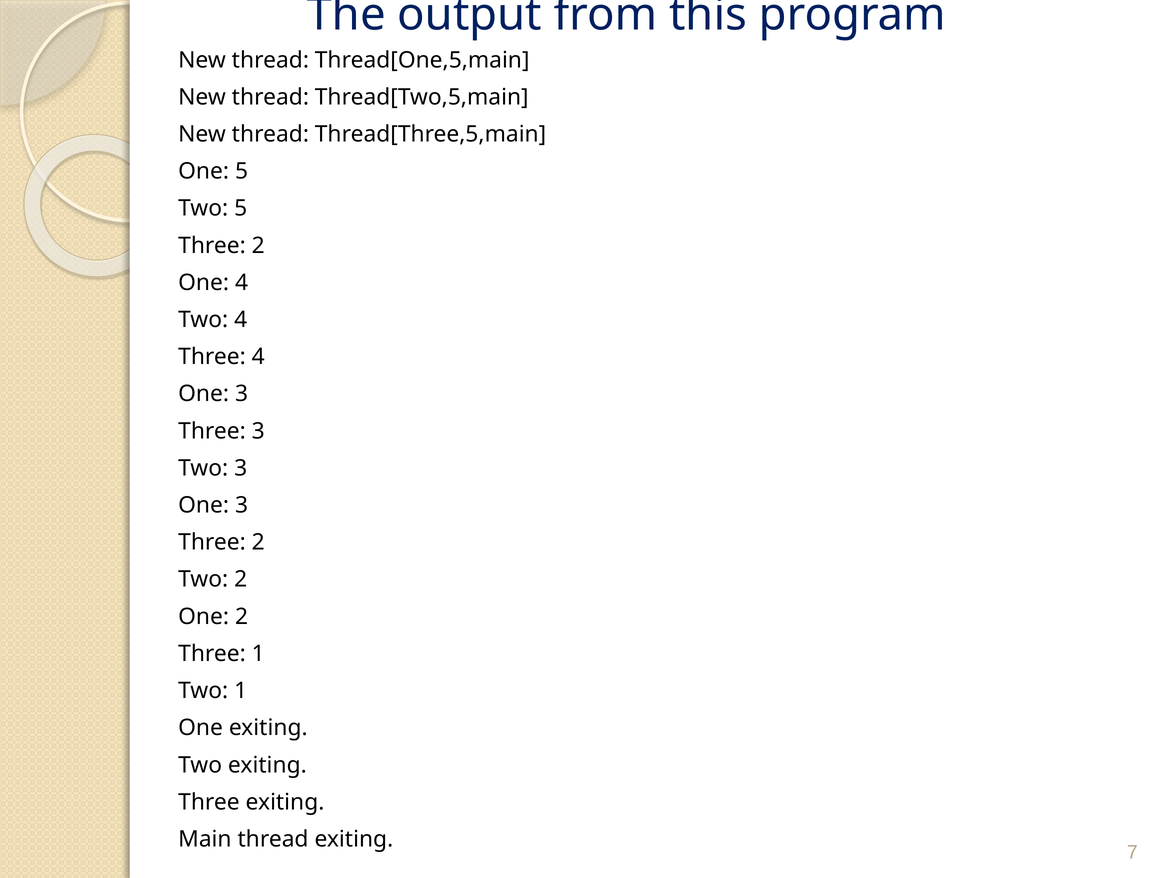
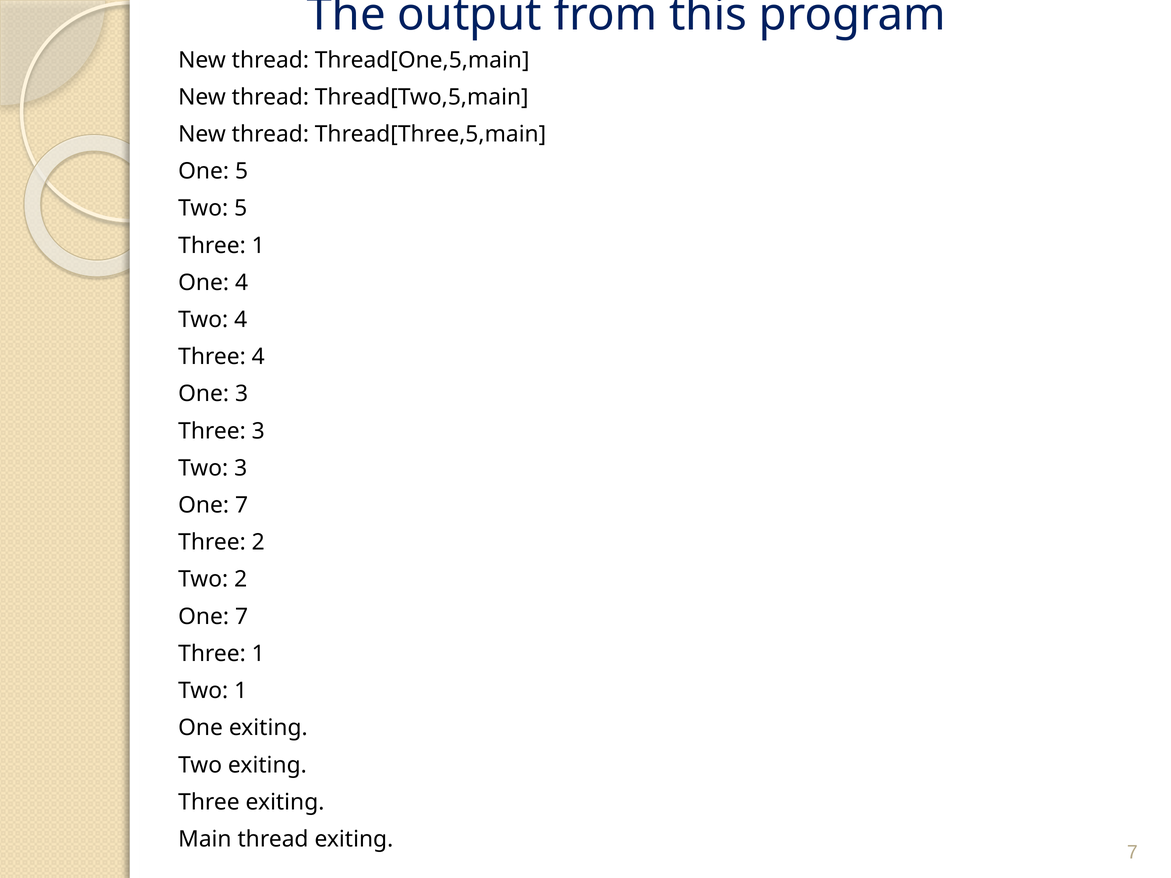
2: 2 -> 1 (258, 246)
3: 3 -> 7 (242, 505)
2: 2 -> 7 (242, 617)
